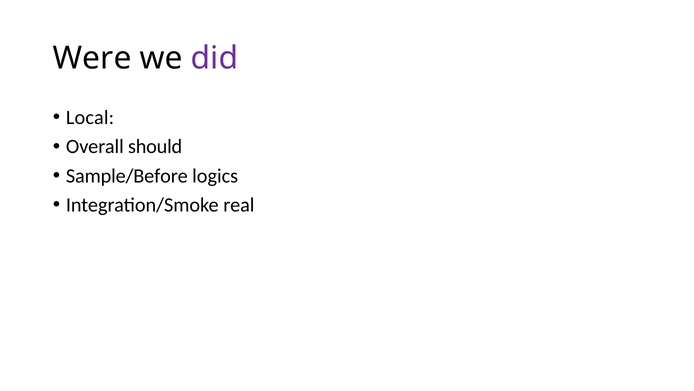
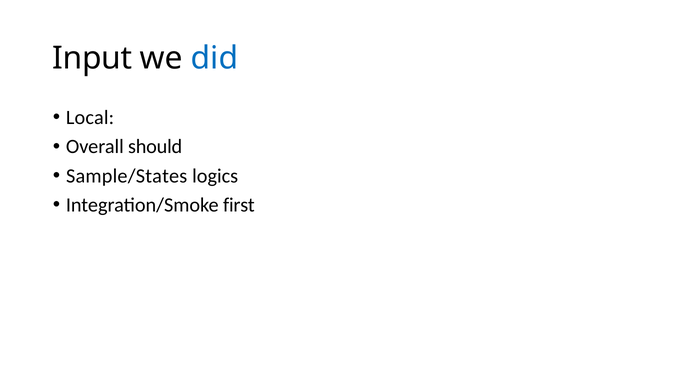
Were: Were -> Input (92, 58)
did colour: purple -> blue (215, 58)
Sample/Before: Sample/Before -> Sample/States (127, 176)
real: real -> first (239, 205)
